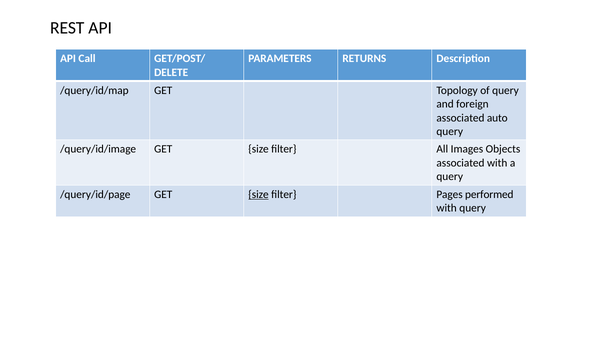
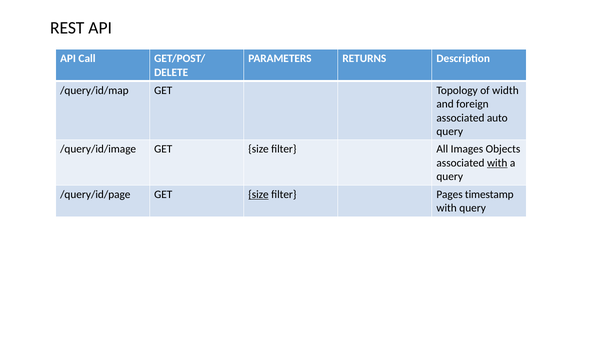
of query: query -> width (505, 90)
with underline: none -> present (497, 163)
performed: performed -> timestamp (489, 194)
